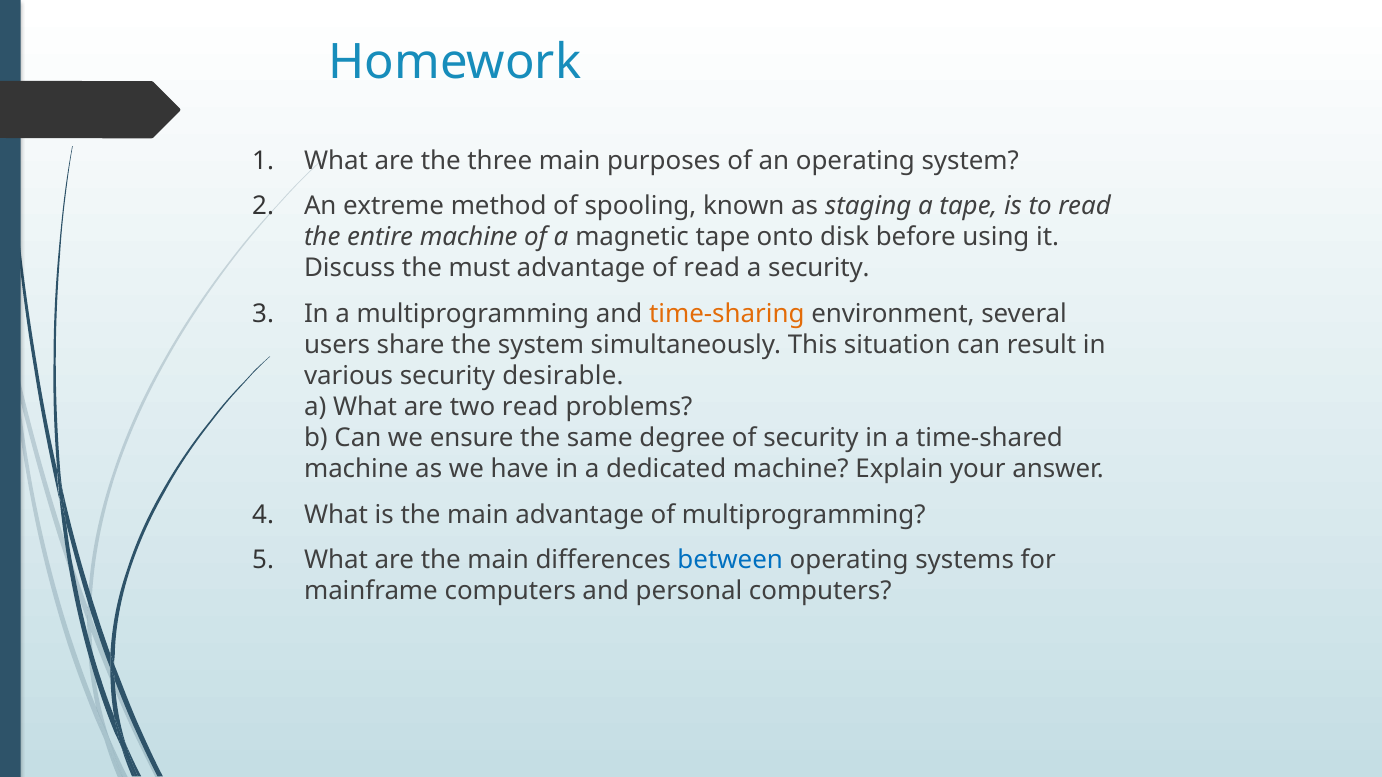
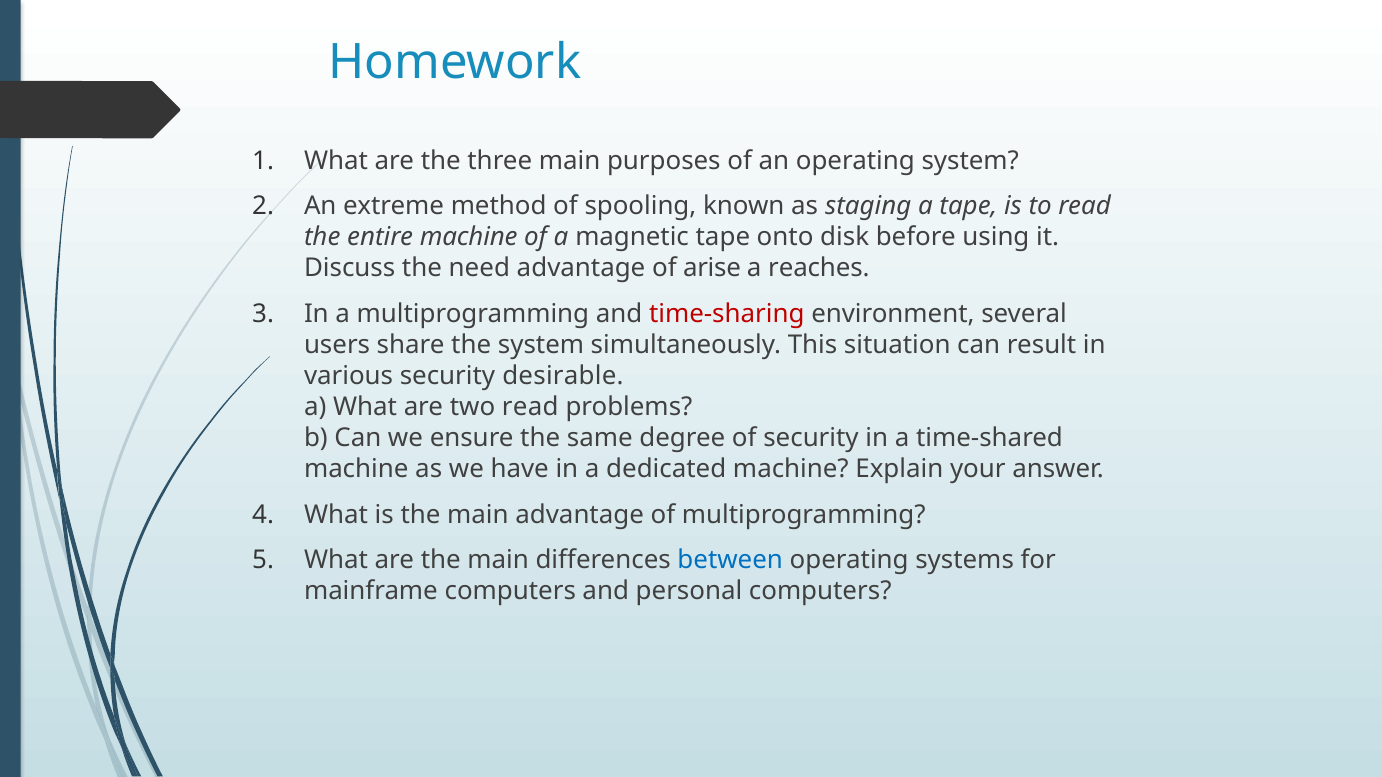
must: must -> need (479, 268)
of read: read -> arise (712, 268)
a security: security -> reaches (819, 268)
time-sharing colour: orange -> red (727, 314)
